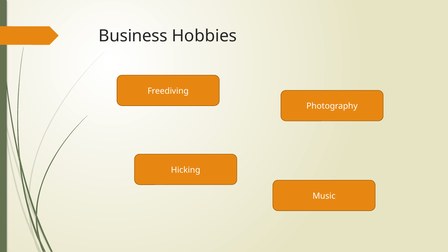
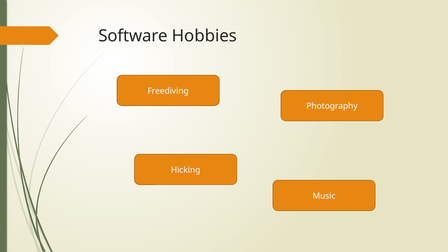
Business: Business -> Software (133, 36)
